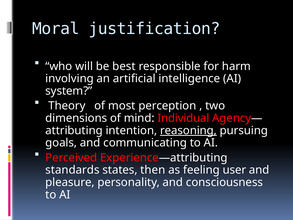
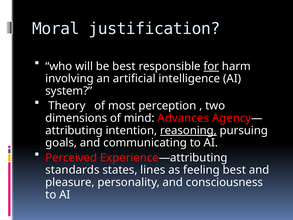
for underline: none -> present (211, 66)
Individual: Individual -> Advances (183, 118)
then: then -> lines (153, 170)
feeling user: user -> best (234, 170)
